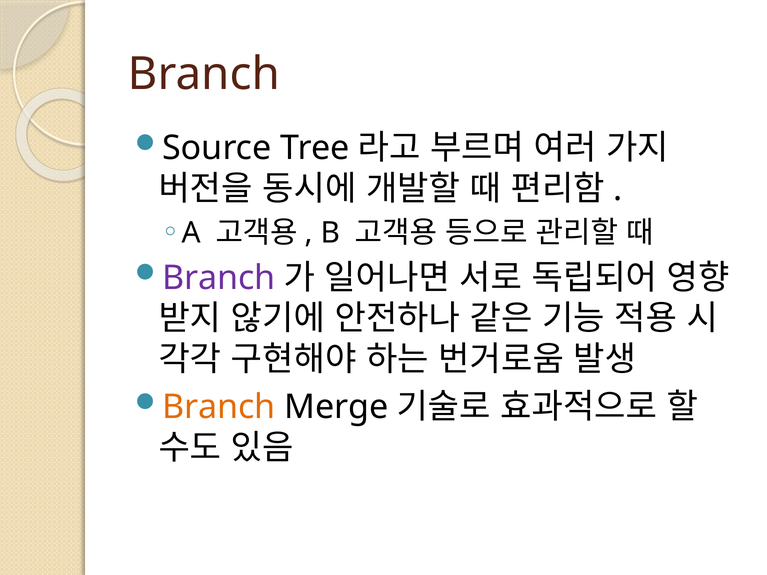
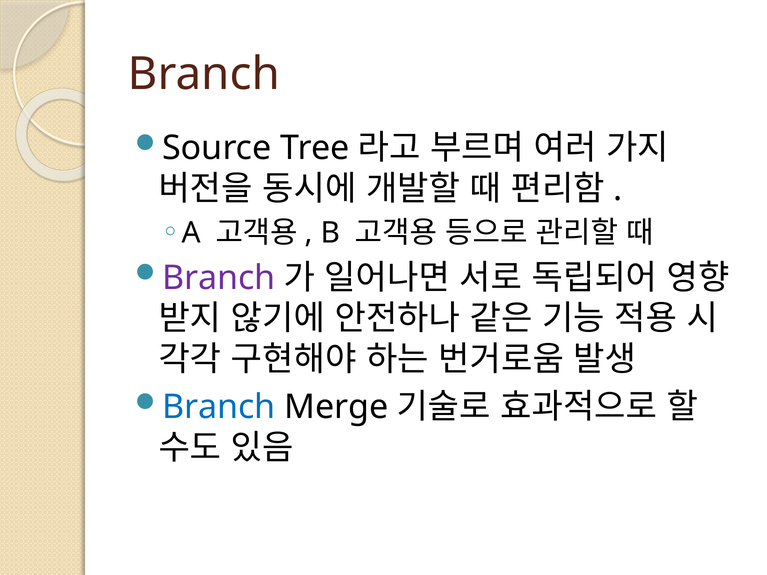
Branch colour: orange -> blue (219, 407)
